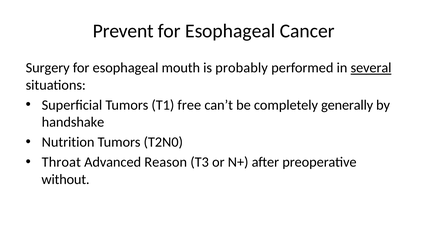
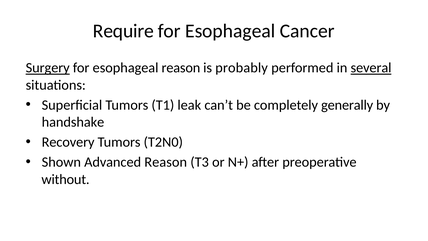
Prevent: Prevent -> Require (123, 31)
Surgery underline: none -> present (48, 68)
esophageal mouth: mouth -> reason (181, 68)
free: free -> leak (189, 105)
Nutrition: Nutrition -> Recovery (68, 142)
Throat: Throat -> Shown (61, 162)
